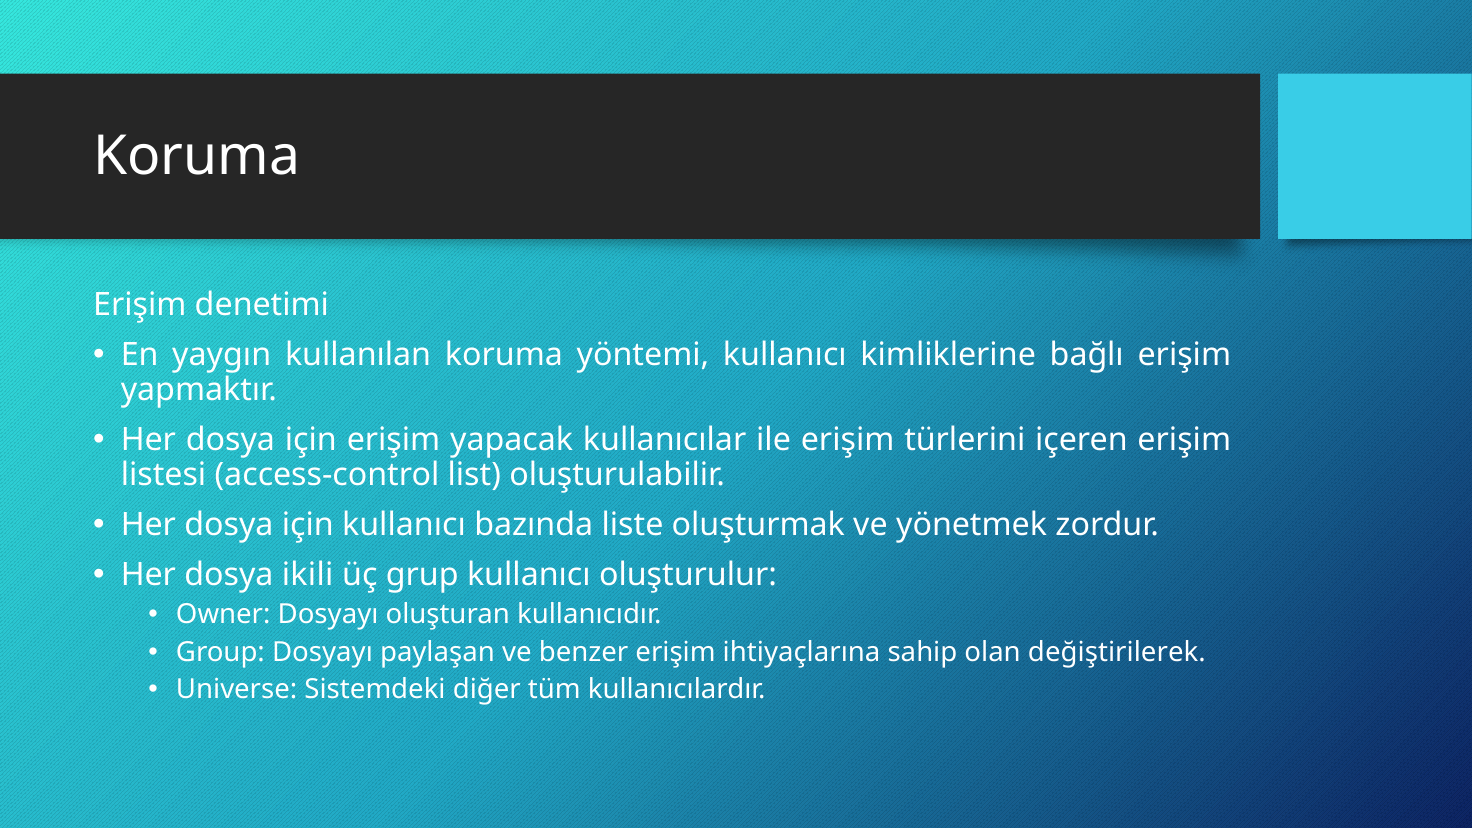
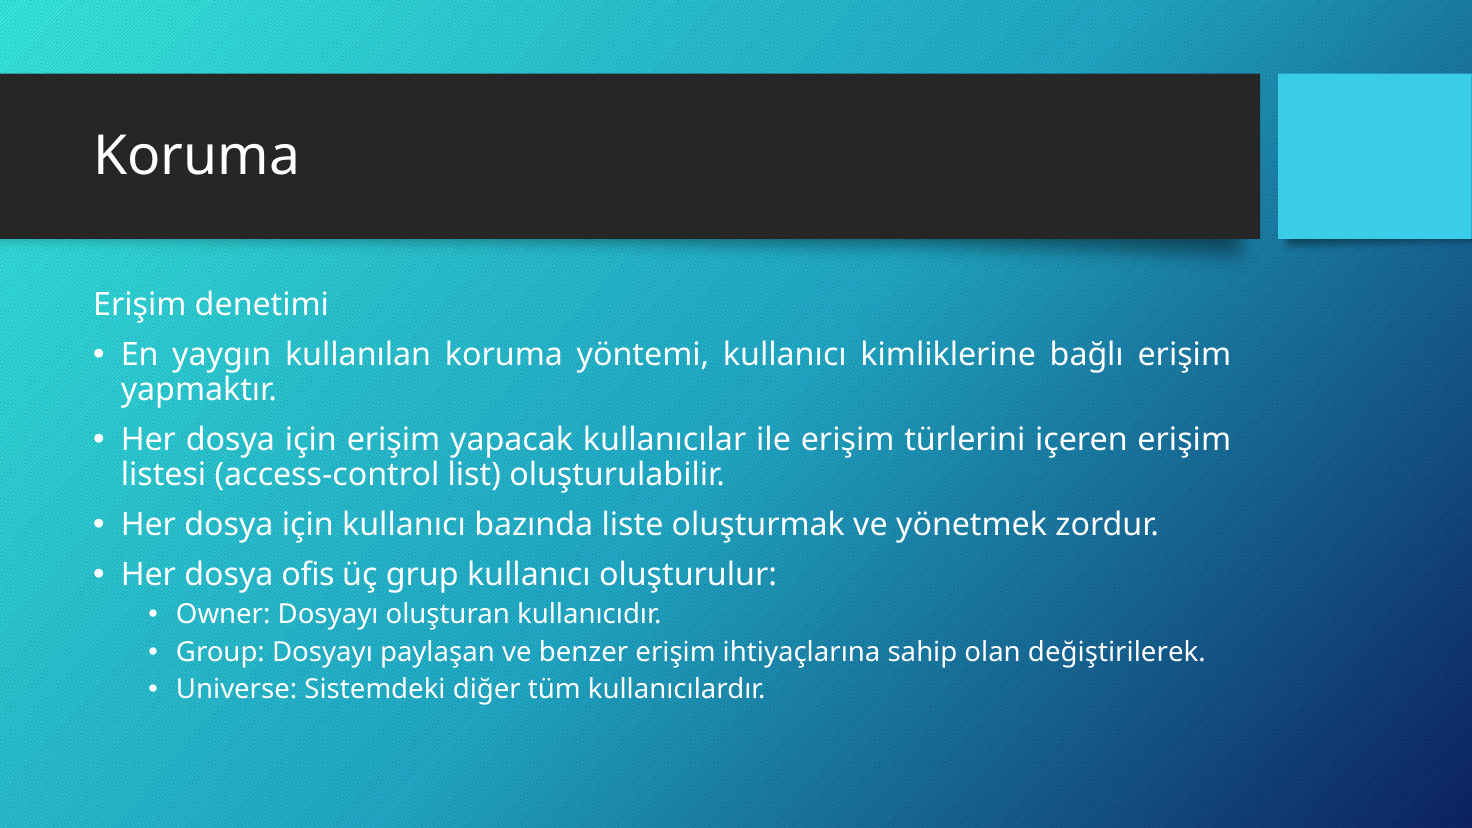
ikili: ikili -> ofis (308, 575)
